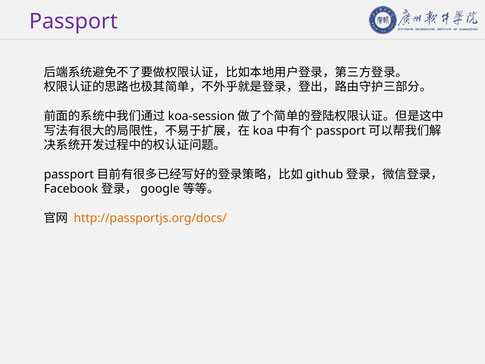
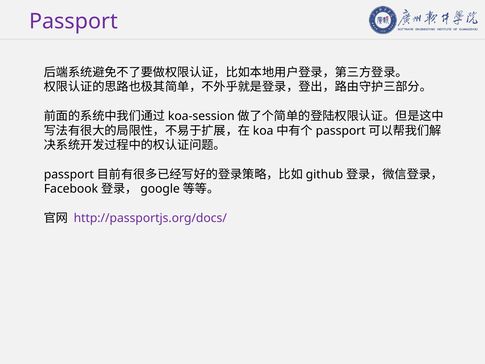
http://passportjs.org/docs/ colour: orange -> purple (150, 218)
